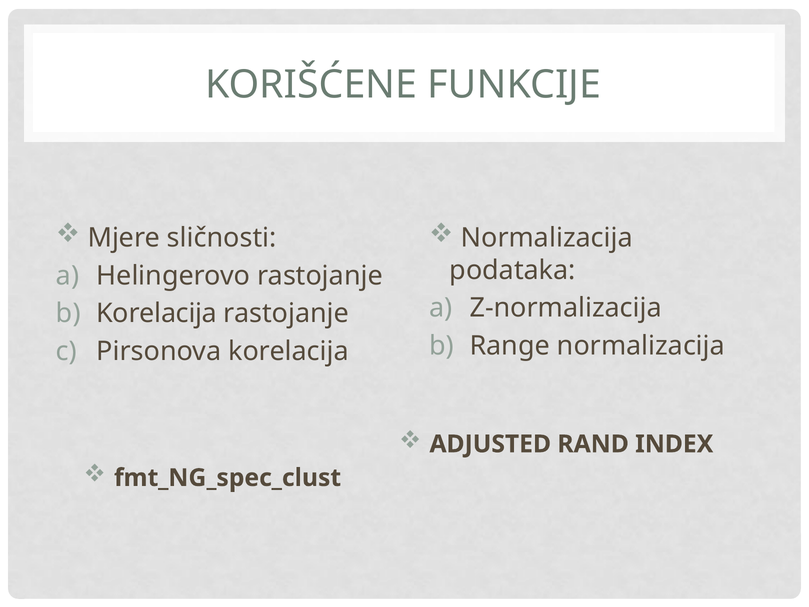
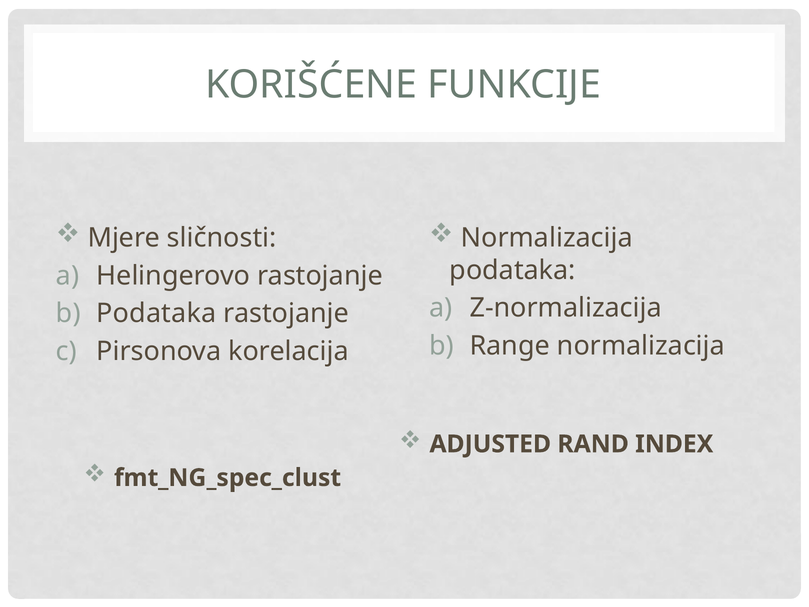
Korelacija: Korelacija -> Podataka (156, 313)
